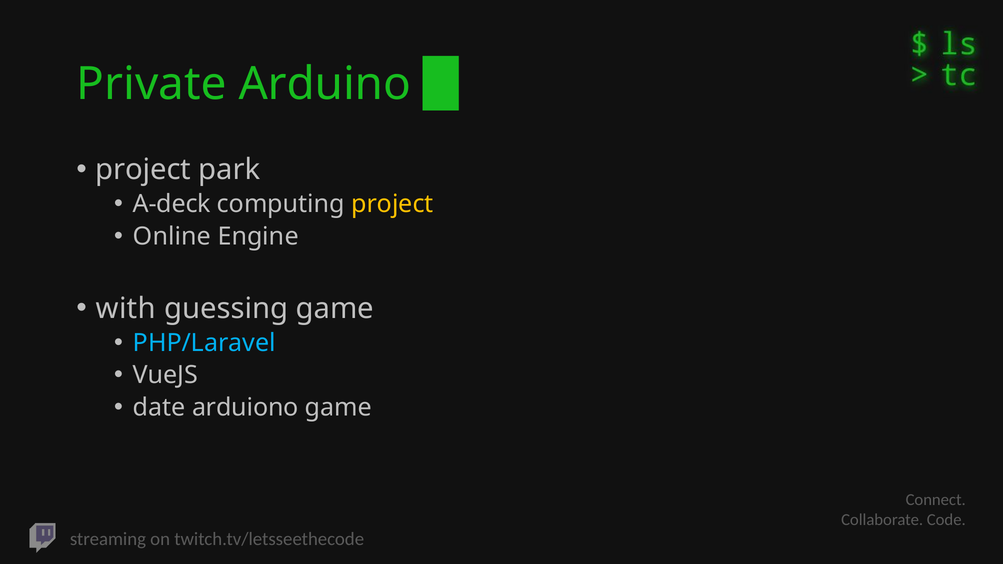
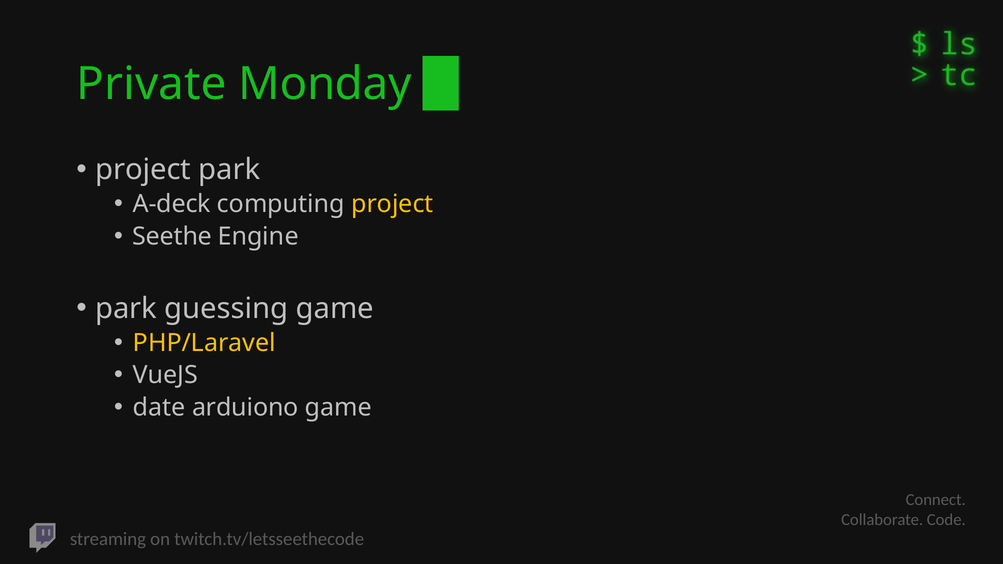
Arduino: Arduino -> Monday (325, 84)
Online: Online -> Seethe (172, 236)
with: with -> park (126, 308)
PHP/Laravel colour: light blue -> yellow (204, 343)
